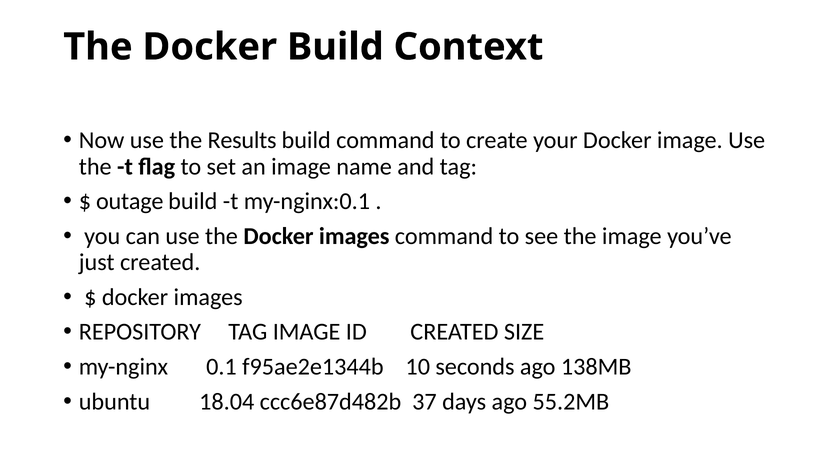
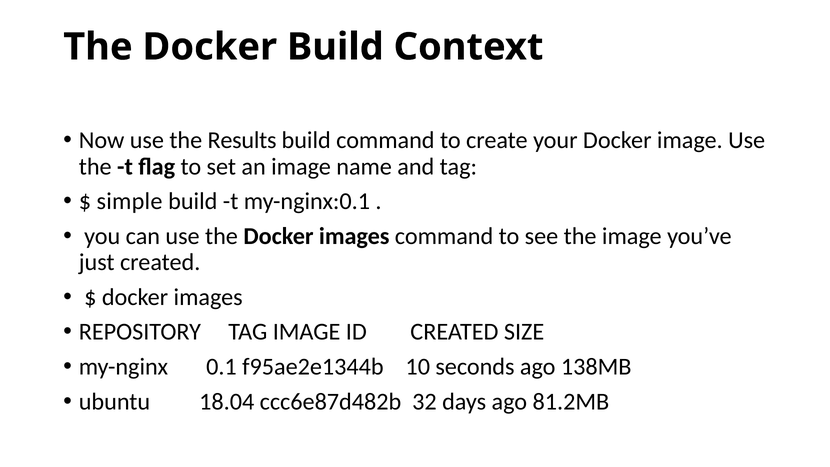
outage: outage -> simple (130, 201)
37: 37 -> 32 (424, 401)
55.2MB: 55.2MB -> 81.2MB (571, 401)
